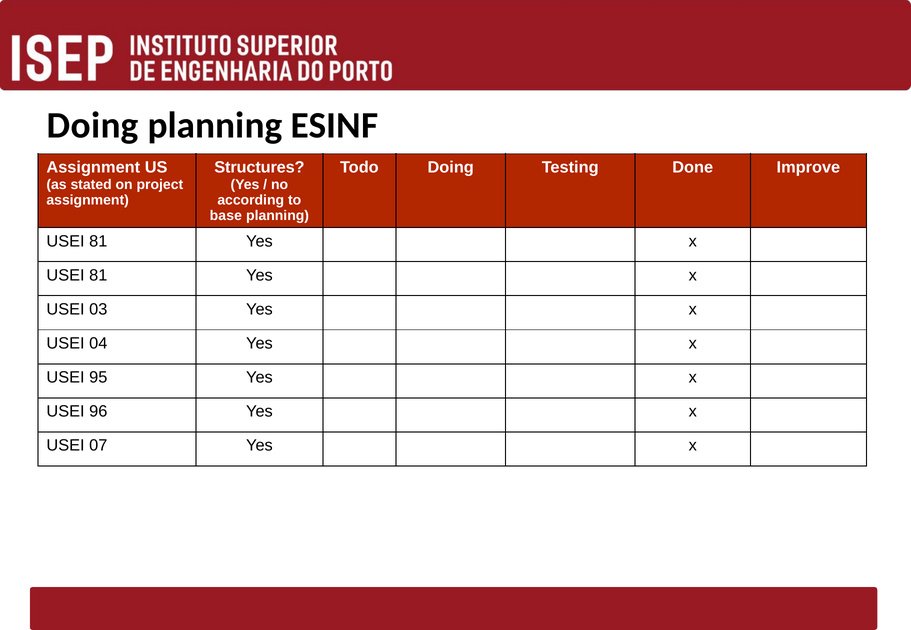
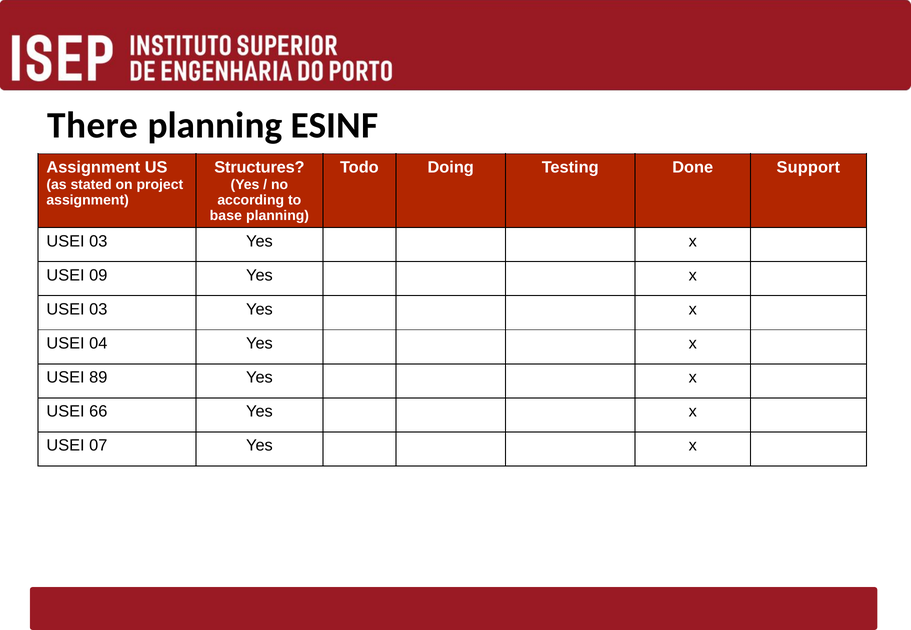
Doing: Doing -> There (93, 125)
Improve: Improve -> Support (808, 168)
81: 81 -> 03 (98, 241)
81: 81 -> 09 (98, 276)
95: 95 -> 89 (98, 378)
96: 96 -> 66 (98, 412)
